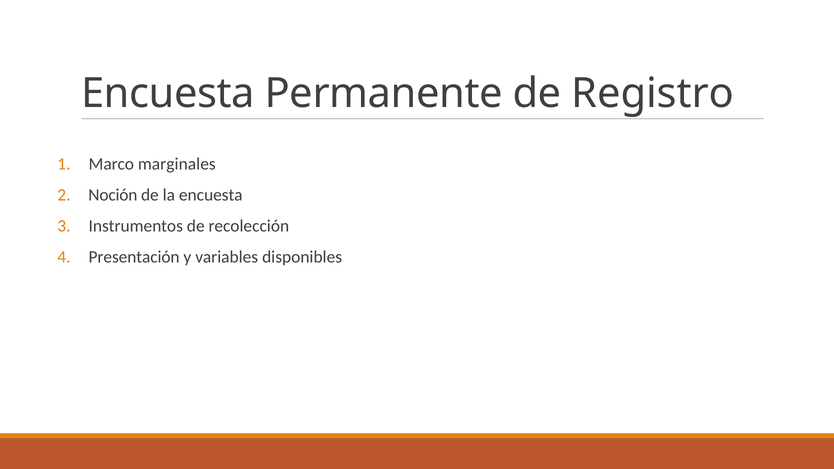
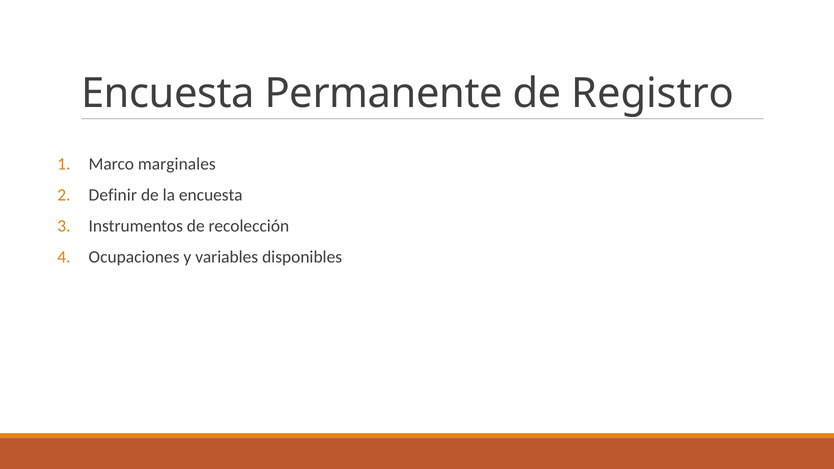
Noción: Noción -> Definir (113, 195)
Presentación: Presentación -> Ocupaciones (134, 257)
